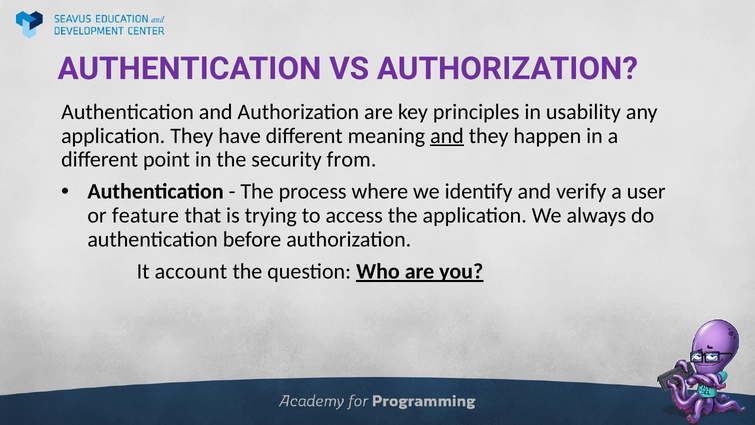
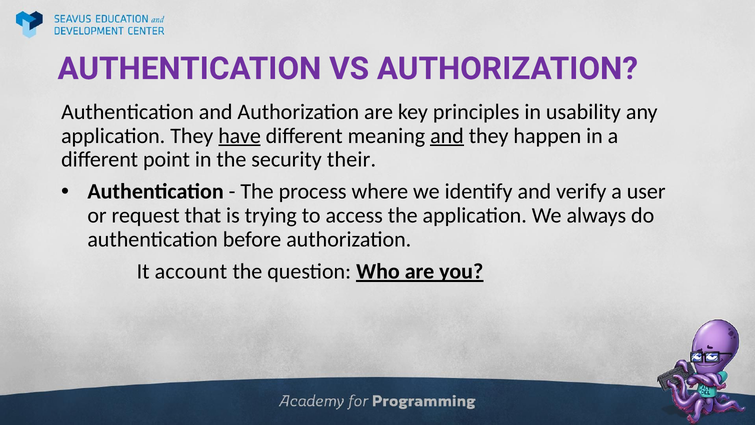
have underline: none -> present (240, 136)
from: from -> their (352, 159)
feature: feature -> request (146, 215)
